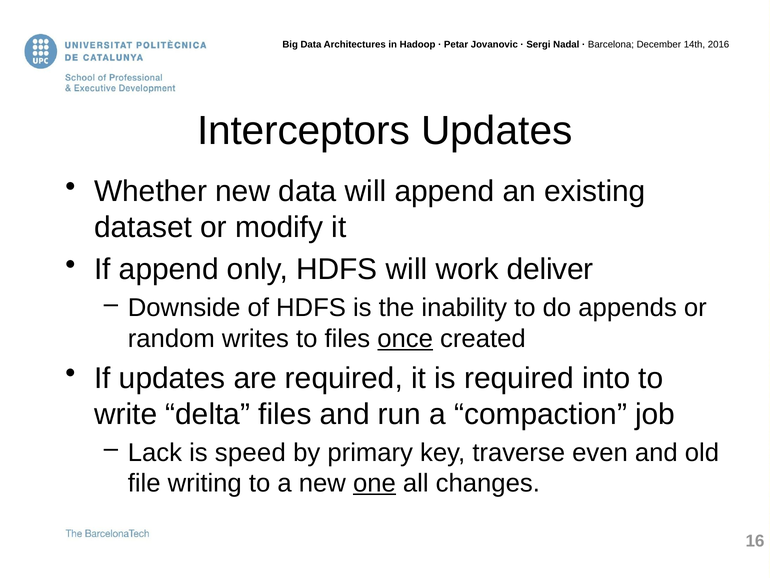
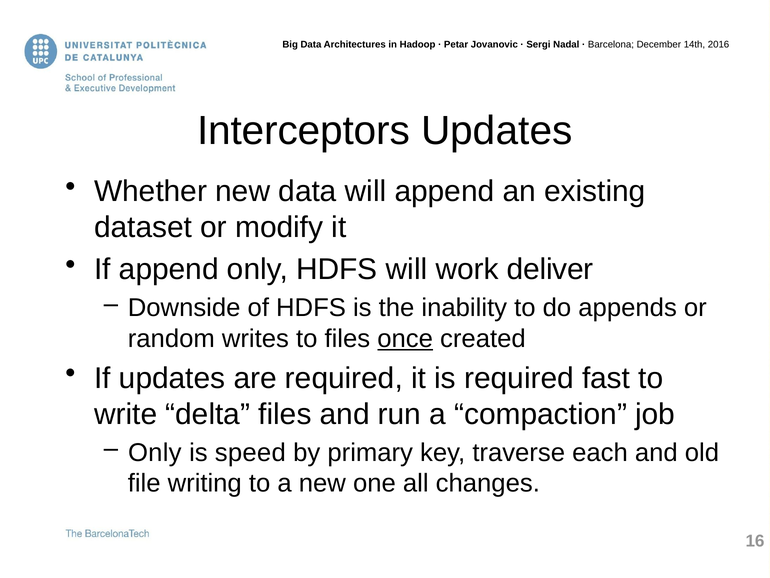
into: into -> fast (606, 378)
Lack: Lack -> Only (155, 452)
even: even -> each (600, 452)
one underline: present -> none (374, 483)
